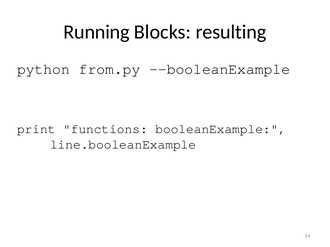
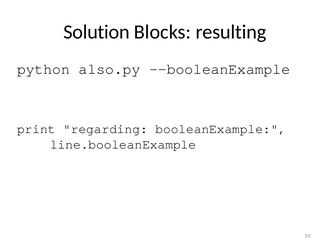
Running: Running -> Solution (96, 32)
from.py: from.py -> also.py (110, 69)
functions: functions -> regarding (105, 129)
